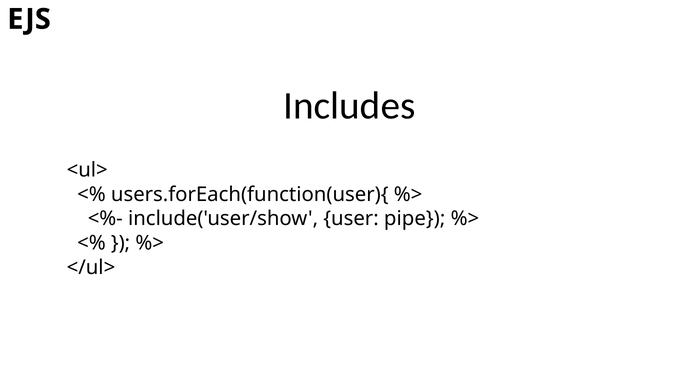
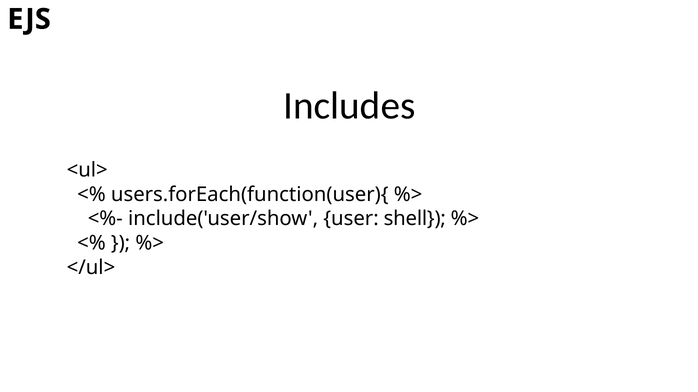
pipe: pipe -> shell (415, 219)
